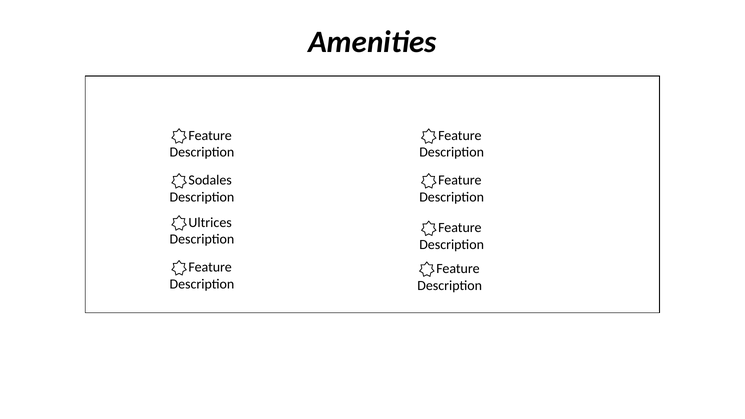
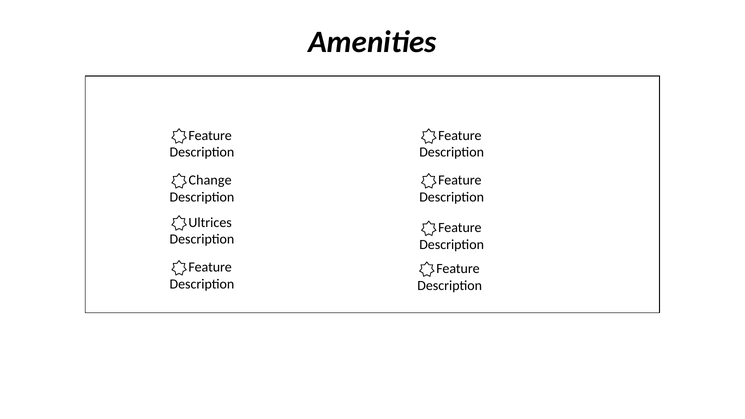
Sodales: Sodales -> Change (210, 180)
